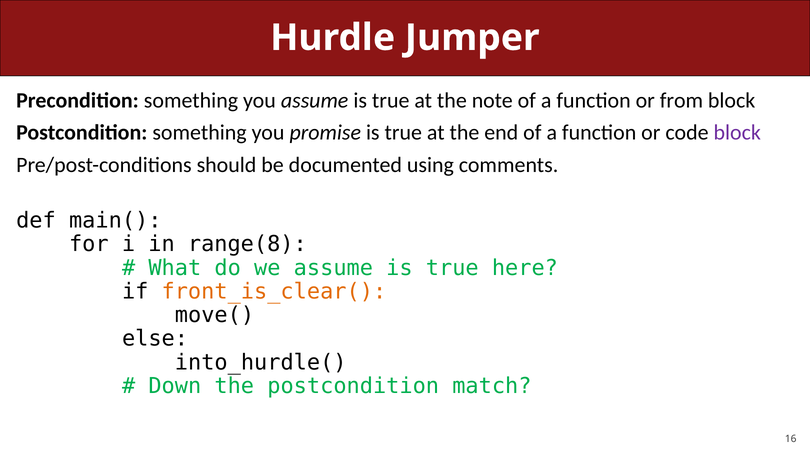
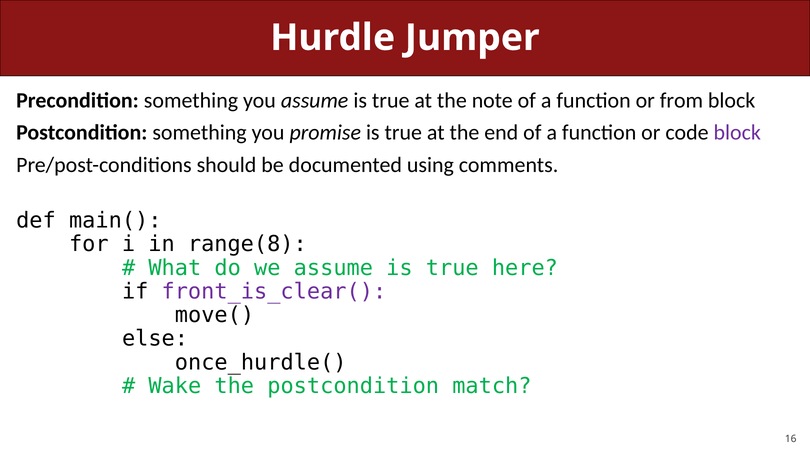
front_is_clear( colour: orange -> purple (274, 292)
into_hurdle(: into_hurdle( -> once_hurdle( (261, 363)
Down: Down -> Wake (175, 387)
